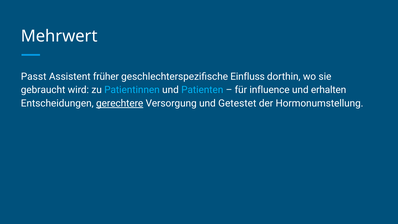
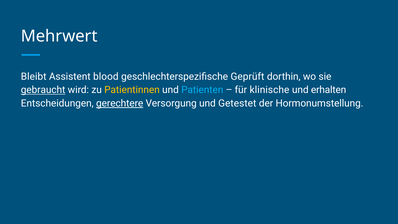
Passt: Passt -> Bleibt (34, 76)
früher: früher -> blood (106, 76)
Einfluss: Einfluss -> Geprüft (247, 76)
gebraucht underline: none -> present (43, 90)
Patientinnen colour: light blue -> yellow (132, 90)
influence: influence -> klinische (269, 90)
